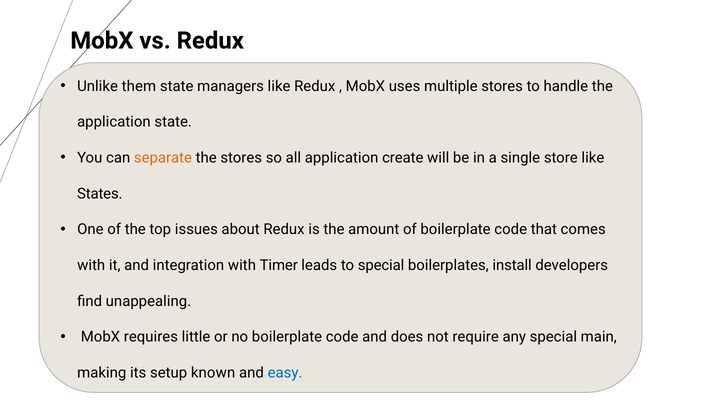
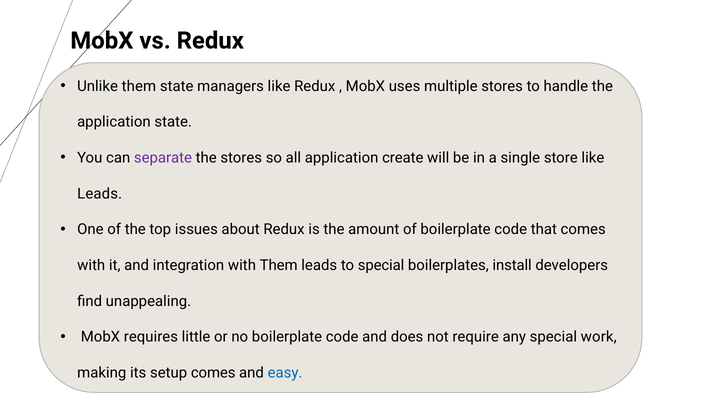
separate colour: orange -> purple (163, 158)
States: States -> Leads (100, 193)
with Timer: Timer -> Them (279, 265)
main: main -> work (599, 337)
setup known: known -> comes (213, 373)
